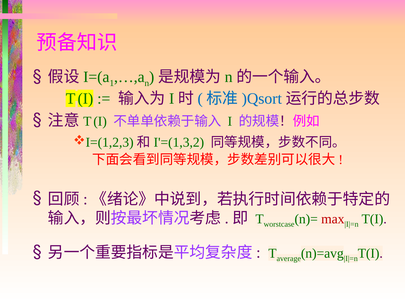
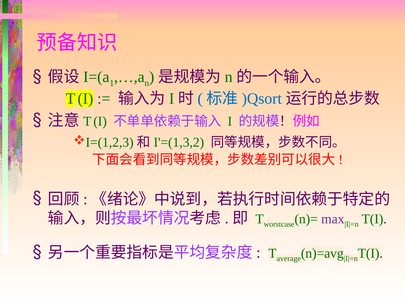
max colour: red -> purple (333, 219)
